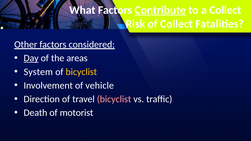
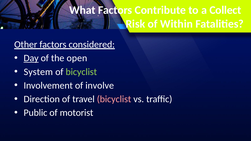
Contribute underline: present -> none (160, 10)
of Collect: Collect -> Within (176, 24)
areas: areas -> open (77, 58)
bicyclist colour: yellow -> light green (81, 72)
vehicle: vehicle -> involve (100, 86)
Death: Death -> Public (35, 113)
